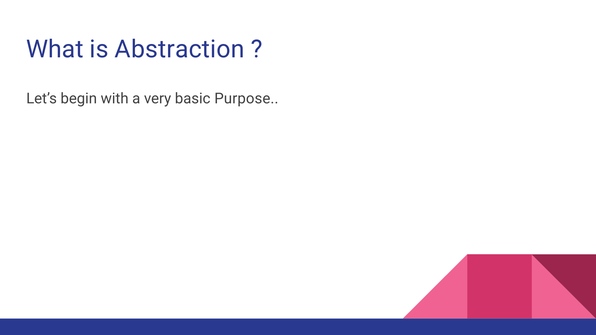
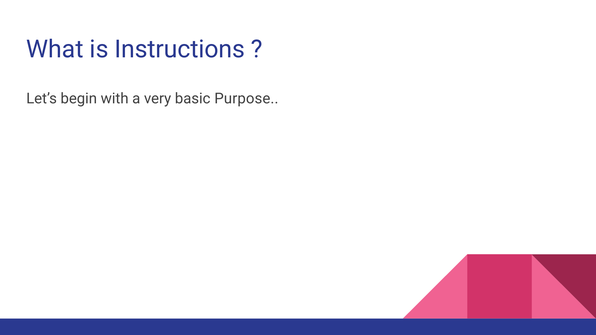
Abstraction: Abstraction -> Instructions (180, 49)
